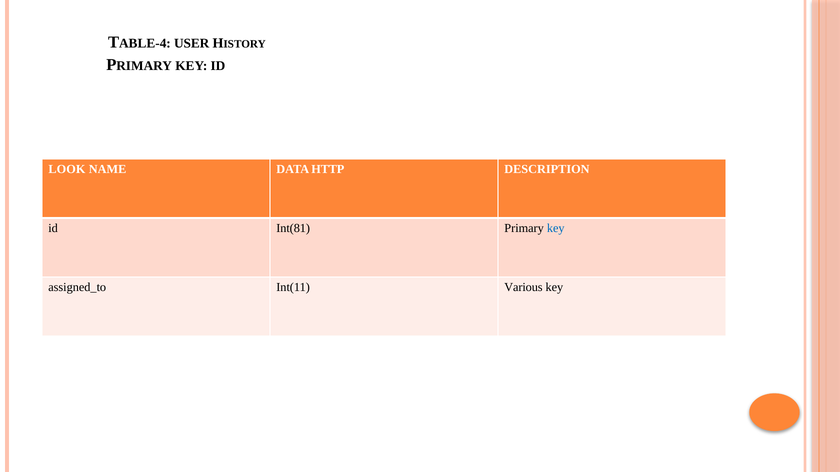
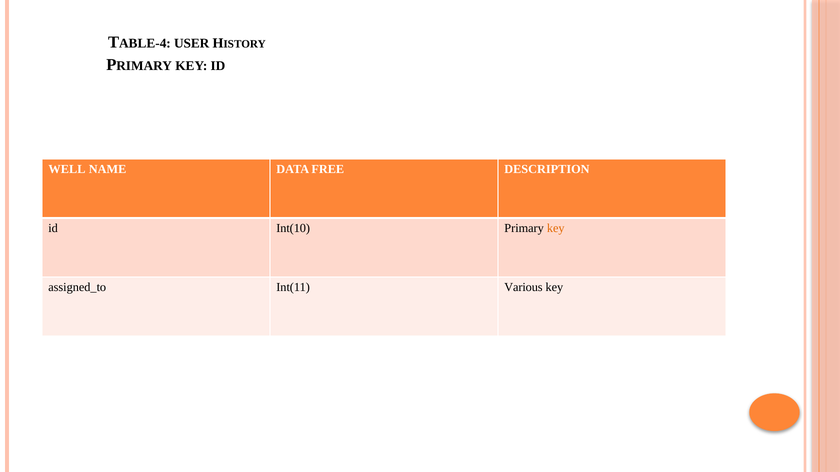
LOOK: LOOK -> WELL (67, 169)
HTTP: HTTP -> FREE (328, 169)
Int(81: Int(81 -> Int(10 (293, 228)
key colour: blue -> orange (556, 228)
